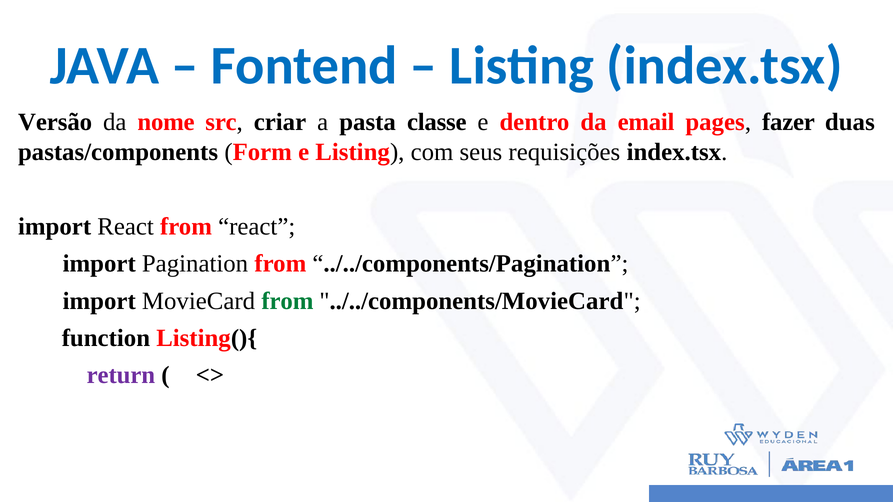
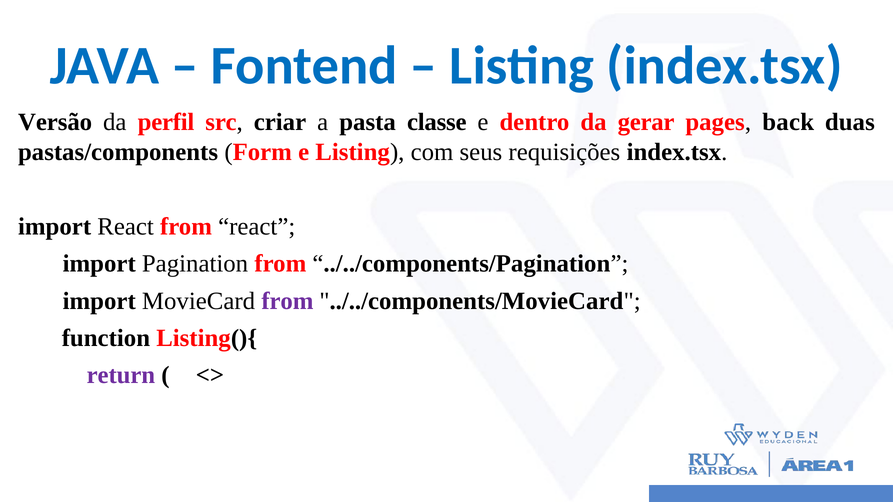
nome: nome -> perfil (166, 122)
email: email -> gerar (646, 122)
fazer: fazer -> back (788, 122)
from colour: green -> purple (287, 301)
